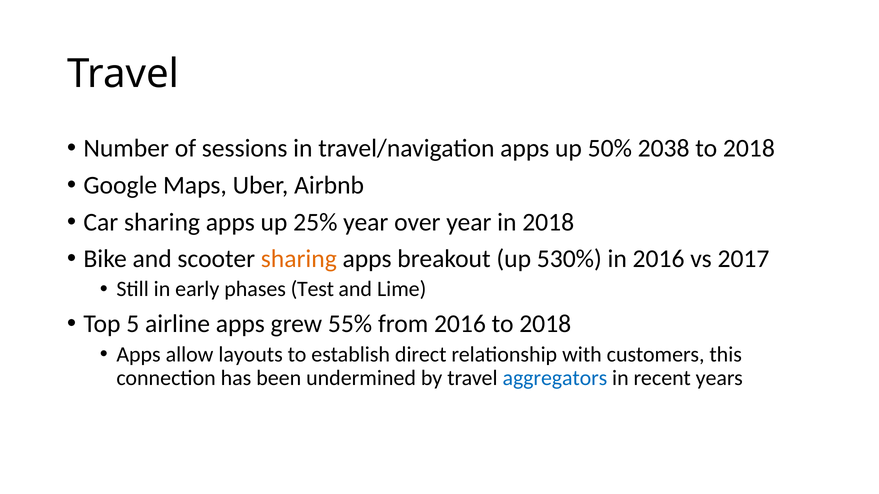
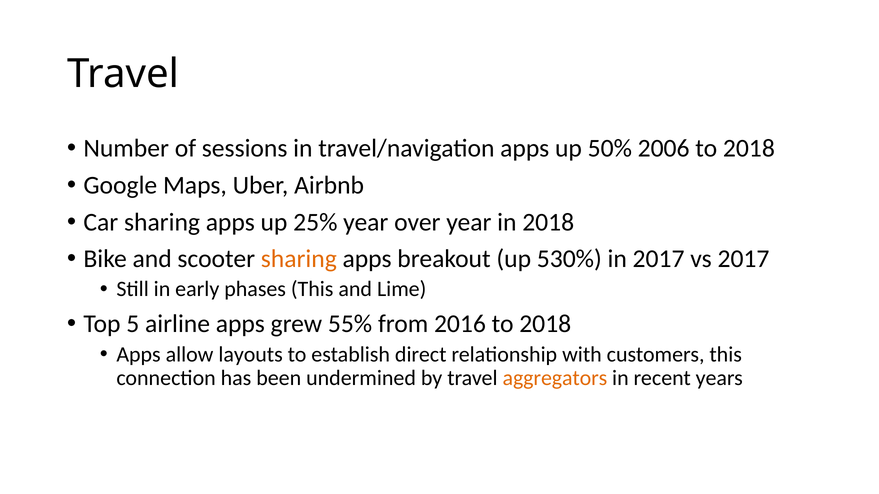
2038: 2038 -> 2006 (664, 149)
in 2016: 2016 -> 2017 (659, 259)
phases Test: Test -> This (312, 289)
aggregators colour: blue -> orange (555, 378)
